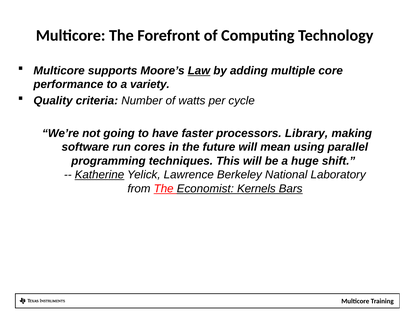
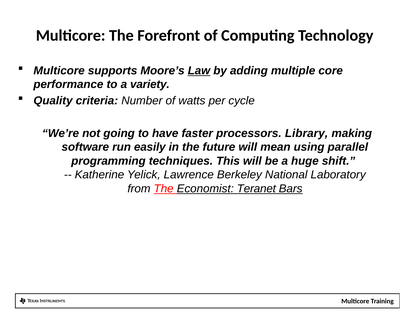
cores: cores -> easily (150, 147)
Katherine underline: present -> none (99, 175)
Kernels: Kernels -> Teranet (256, 189)
